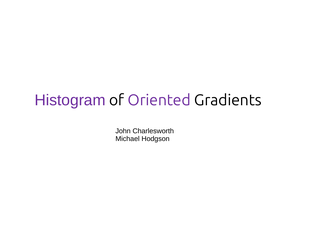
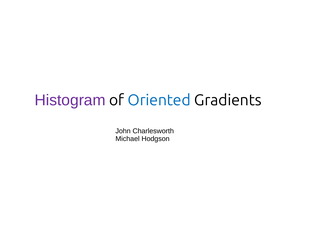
Oriented colour: purple -> blue (159, 100)
